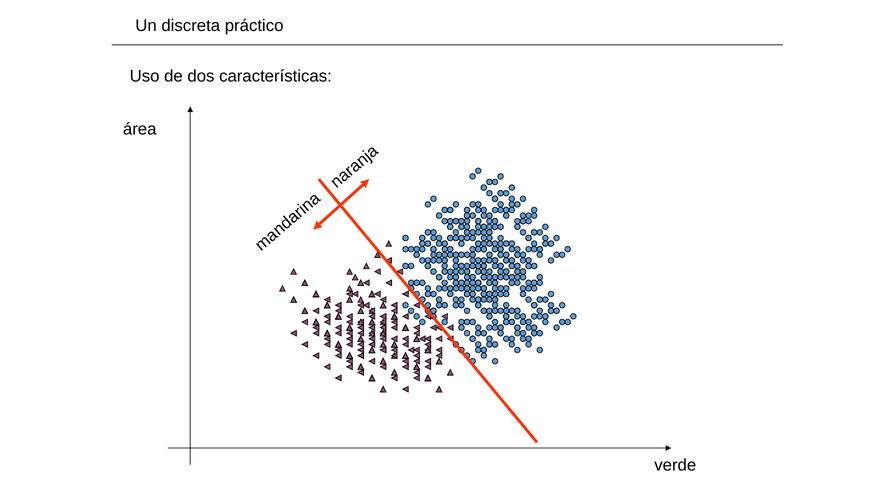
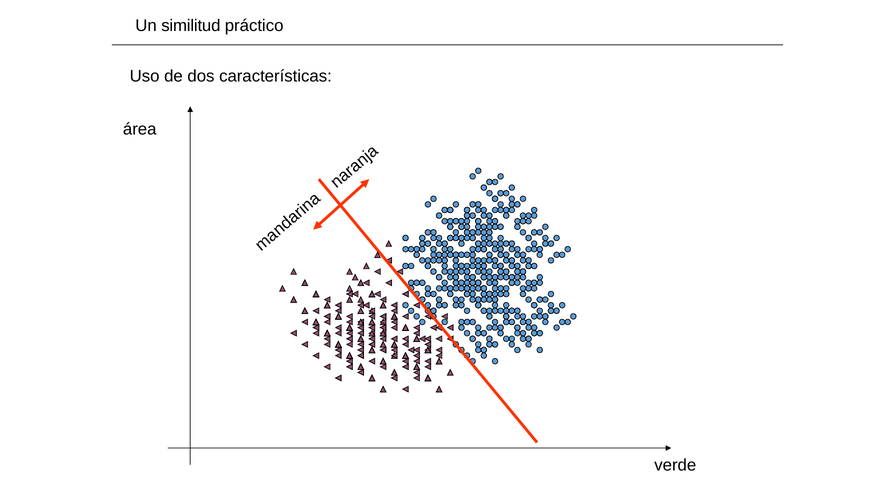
discreta: discreta -> similitud (191, 26)
